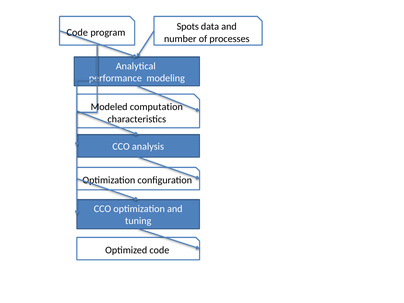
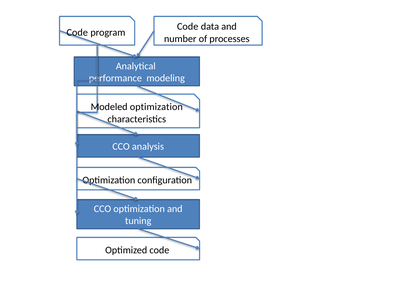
Spots: Spots -> Code (188, 27)
computation: computation -> optimization (156, 107)
